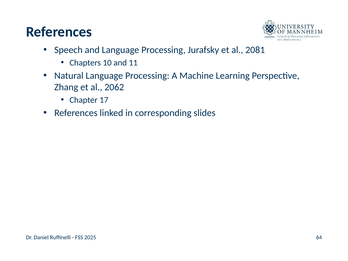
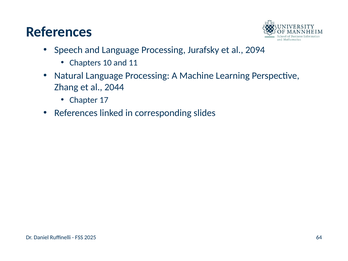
2081: 2081 -> 2094 (255, 50)
2062: 2062 -> 2044 (114, 87)
